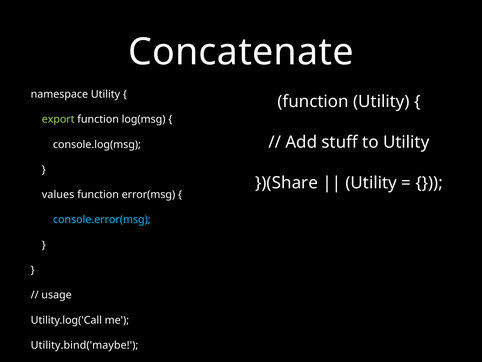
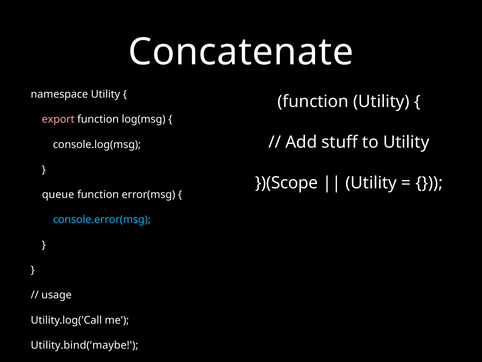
export colour: light green -> pink (58, 119)
})(Share: })(Share -> })(Scope (287, 183)
values: values -> queue (58, 194)
